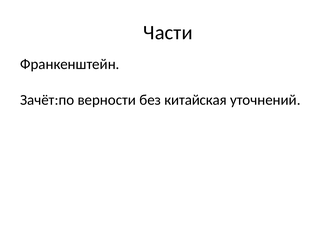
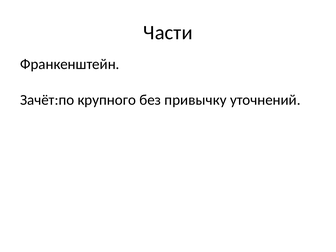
верности: верности -> крупного (107, 100)
китайская: китайская -> привычку (195, 100)
